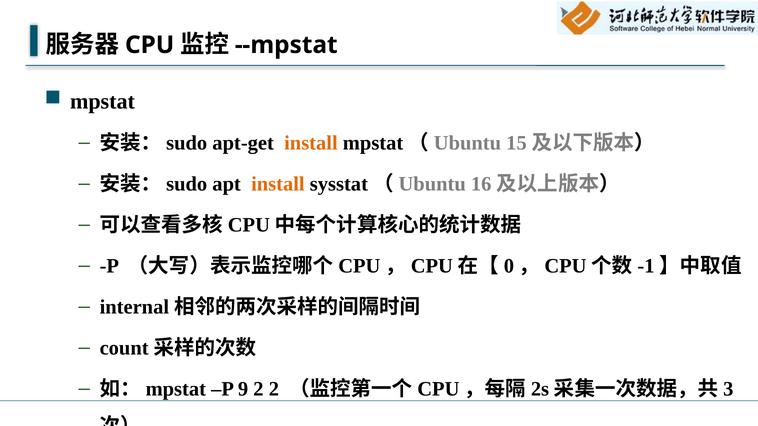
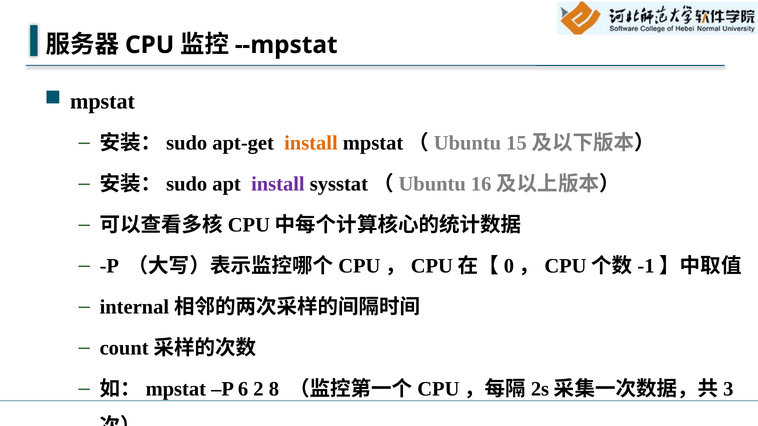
install colour: orange -> purple (278, 184)
9: 9 -> 6 (243, 389)
2 2: 2 -> 8 (274, 389)
